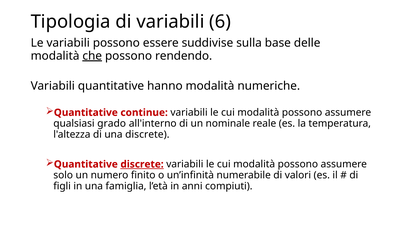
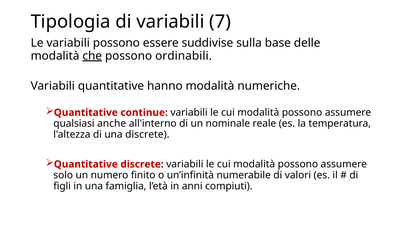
6: 6 -> 7 (220, 22)
rendendo: rendendo -> ordinabili (184, 56)
grado: grado -> anche (112, 123)
discrete underline: present -> none (142, 164)
